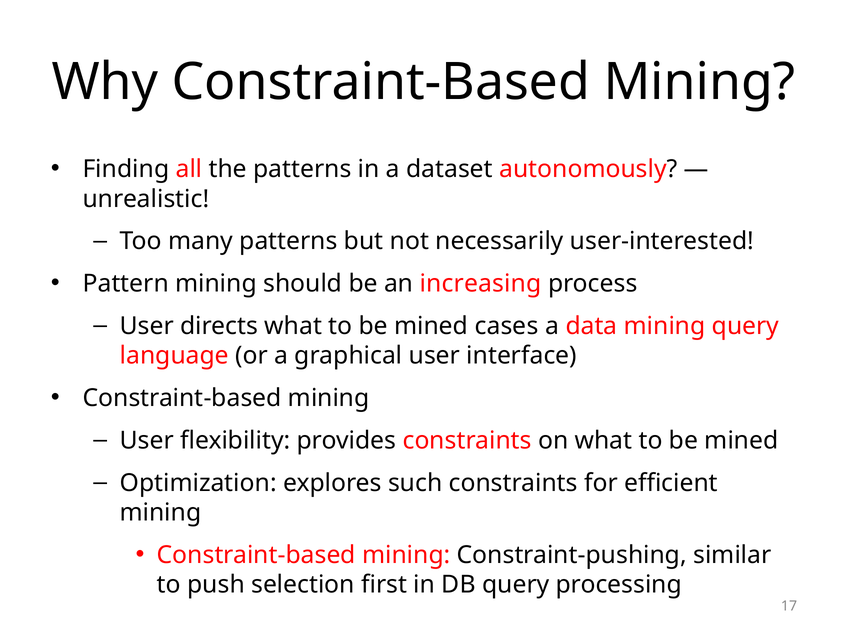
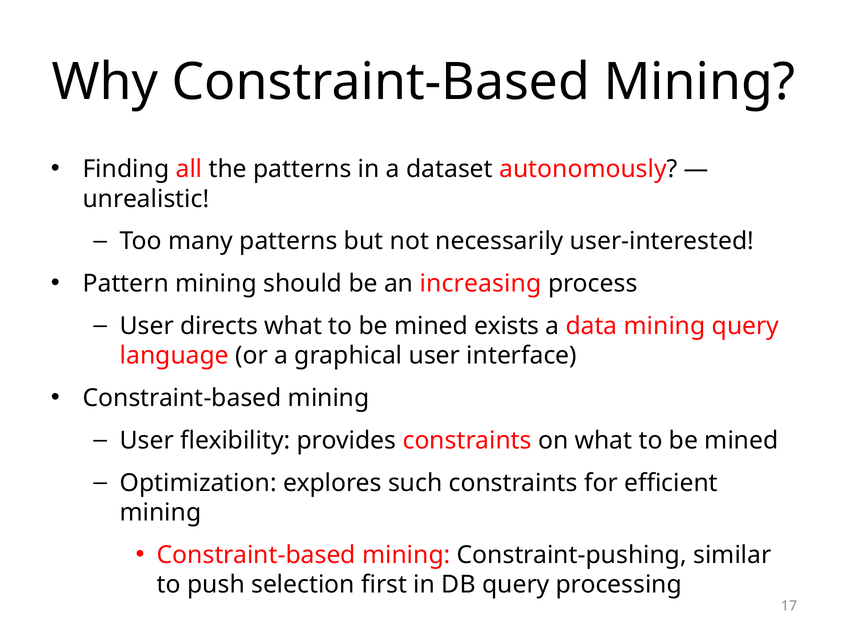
cases: cases -> exists (507, 326)
